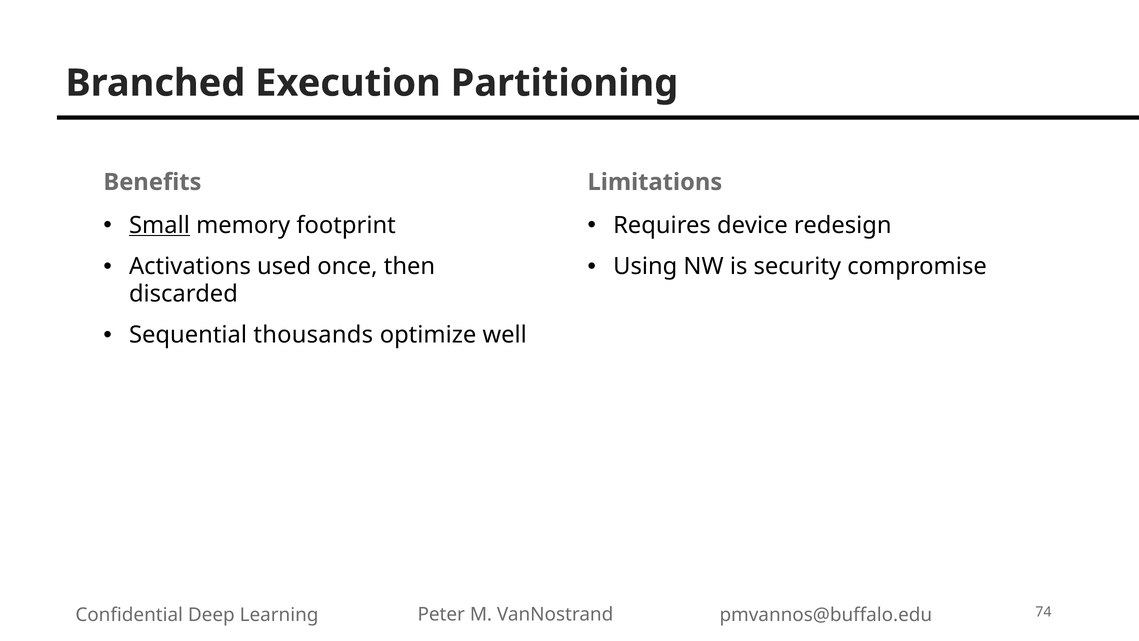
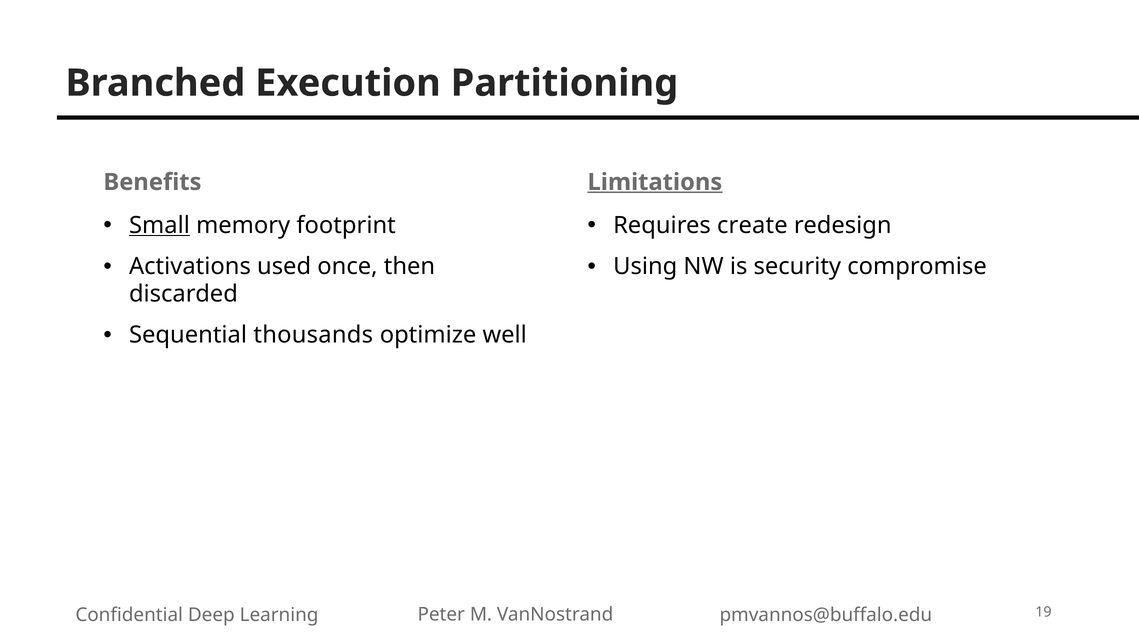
Limitations underline: none -> present (655, 182)
device: device -> create (752, 225)
74: 74 -> 19 (1043, 612)
